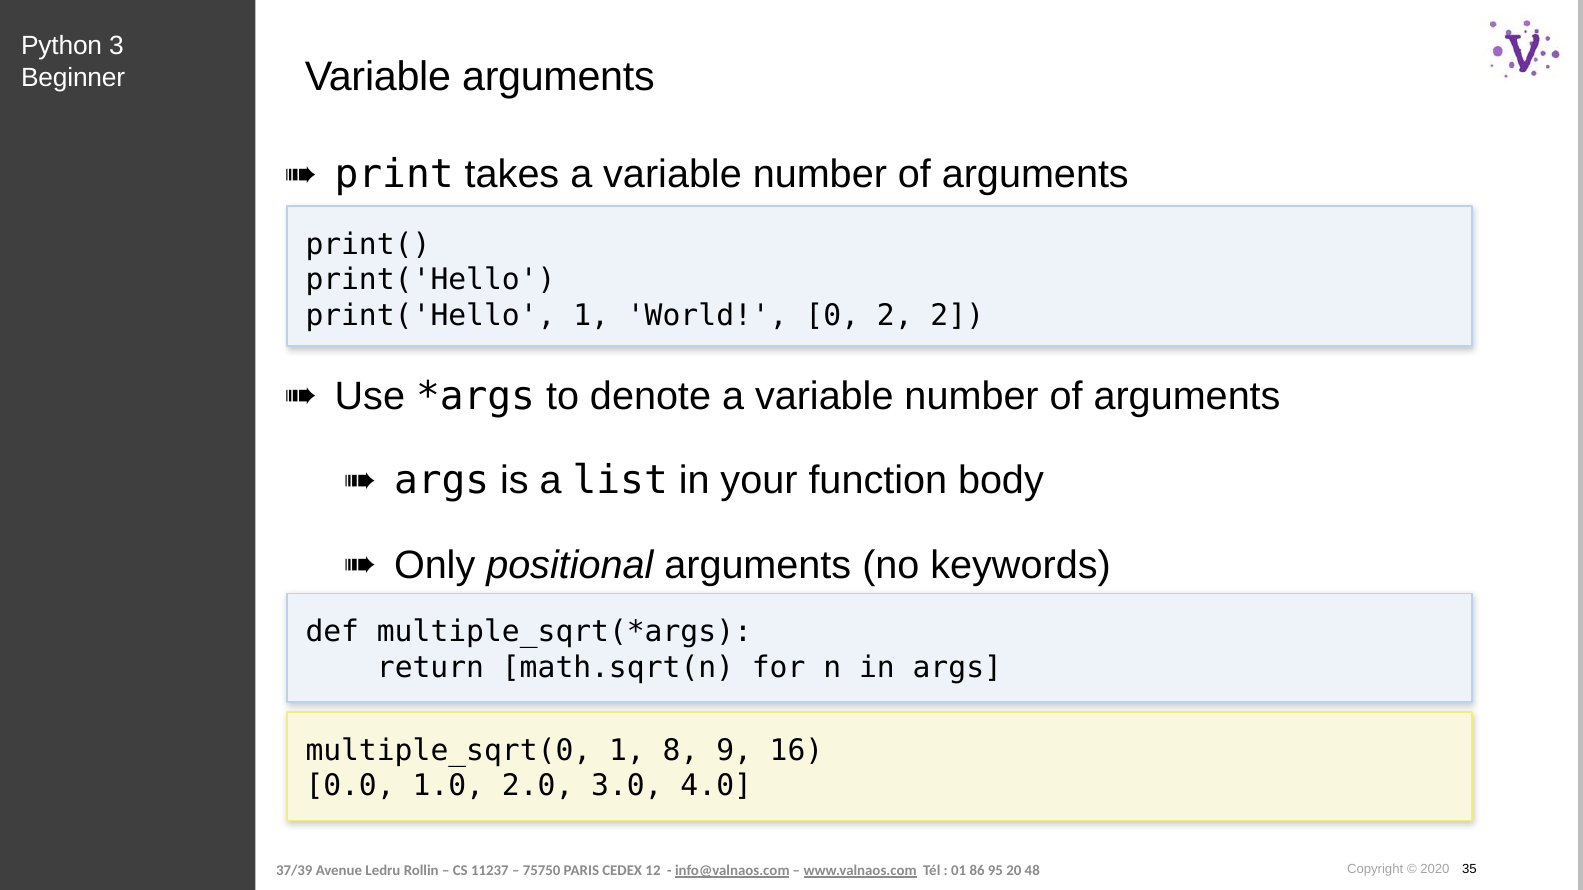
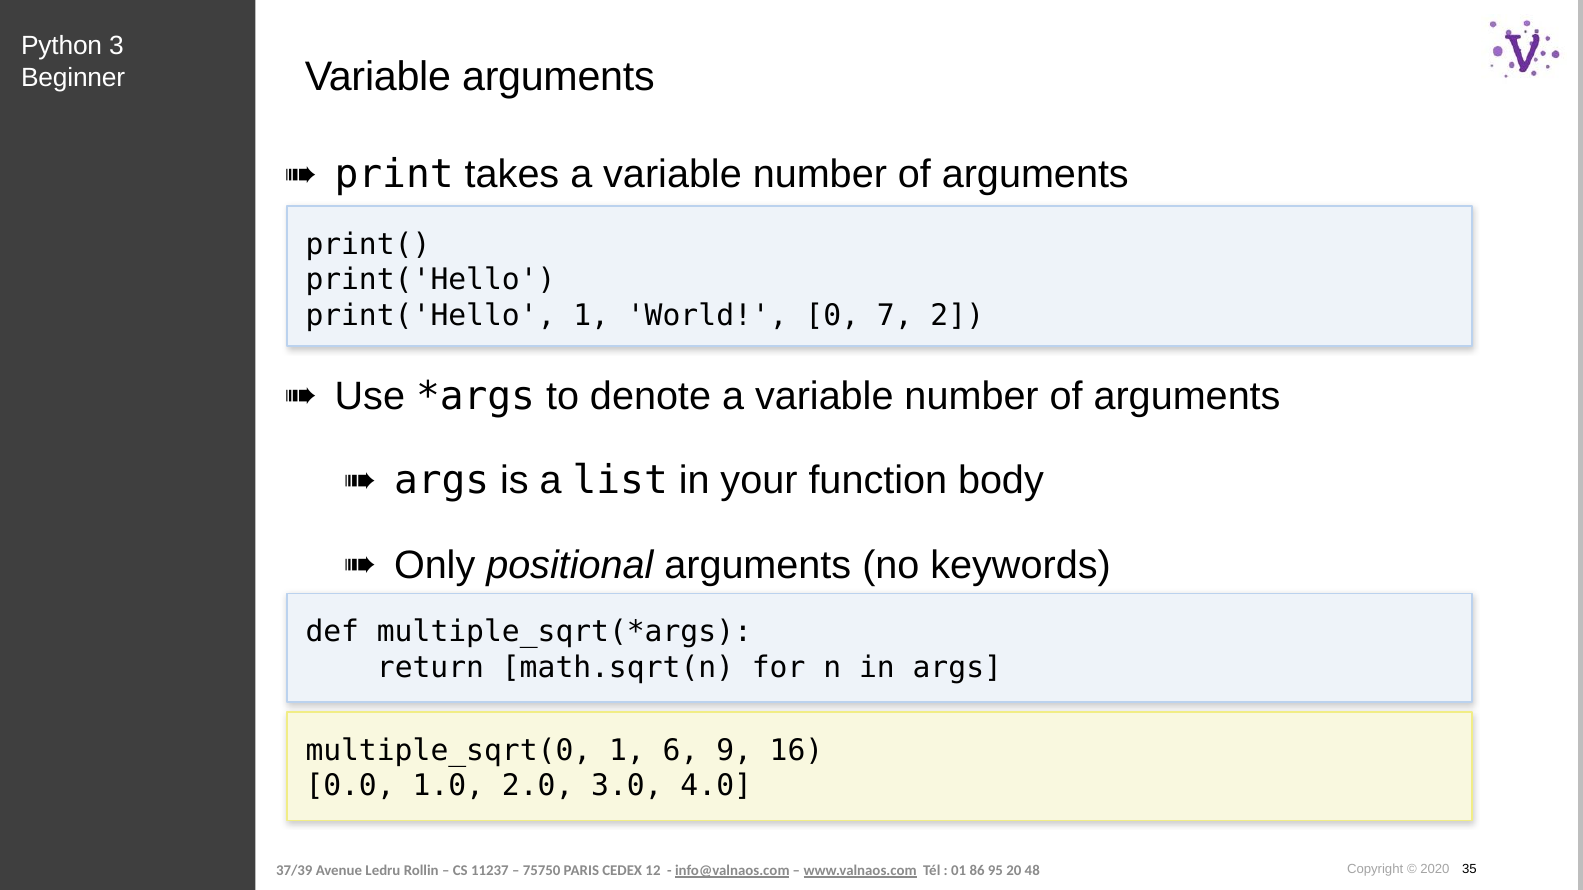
0 2: 2 -> 7 (895, 316)
8: 8 -> 6 (681, 751)
